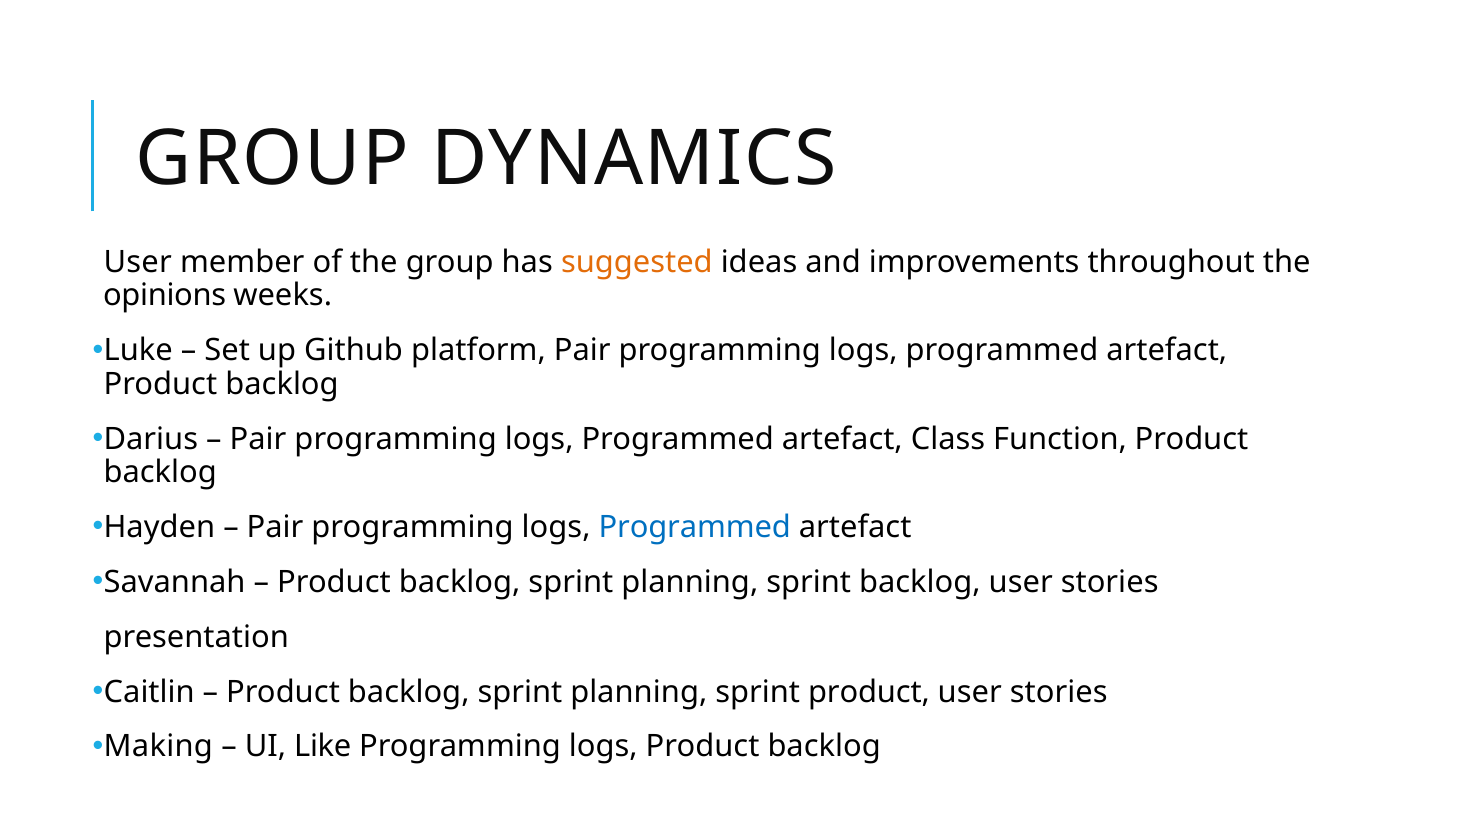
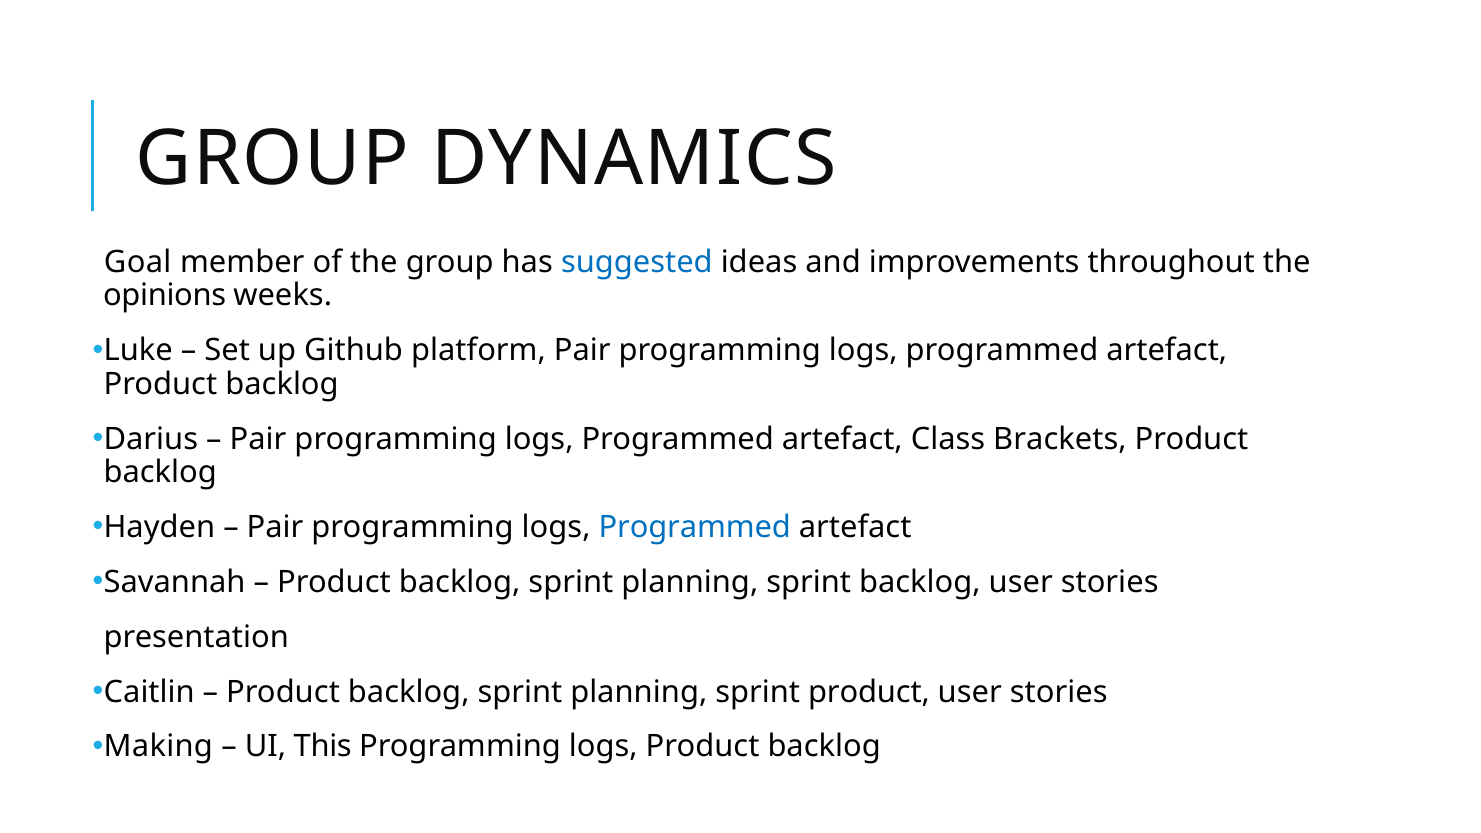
User: User -> Goal (138, 262)
suggested colour: orange -> blue (637, 262)
Function: Function -> Brackets (1060, 439)
Like: Like -> This (323, 747)
